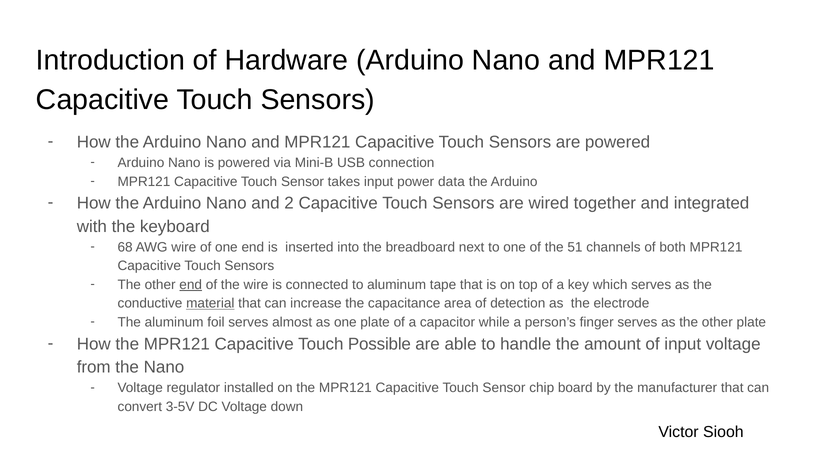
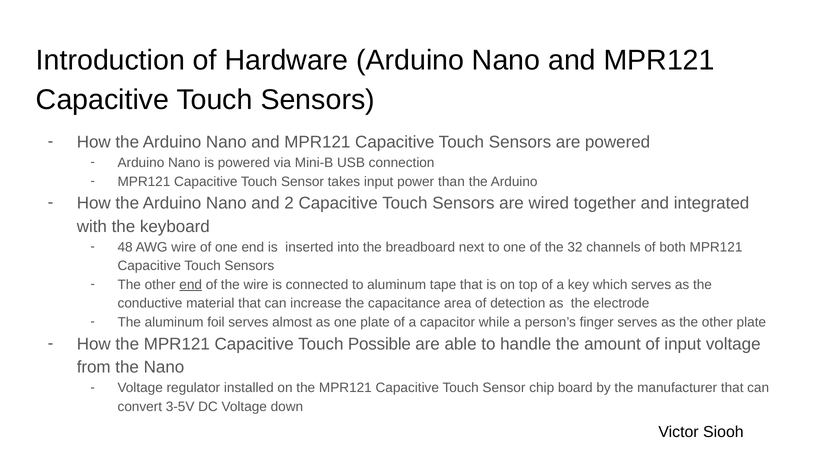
data: data -> than (451, 182)
68: 68 -> 48 (125, 247)
51: 51 -> 32 (575, 247)
material underline: present -> none (210, 304)
